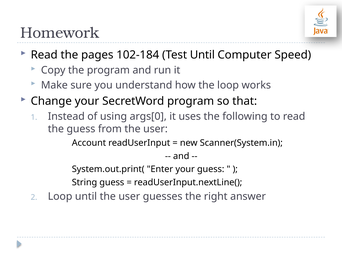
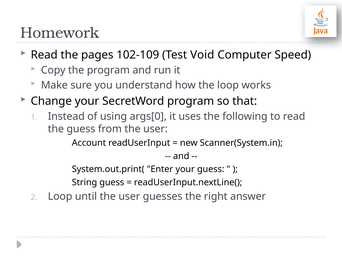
102-184: 102-184 -> 102-109 (138, 55)
Test Until: Until -> Void (202, 55)
